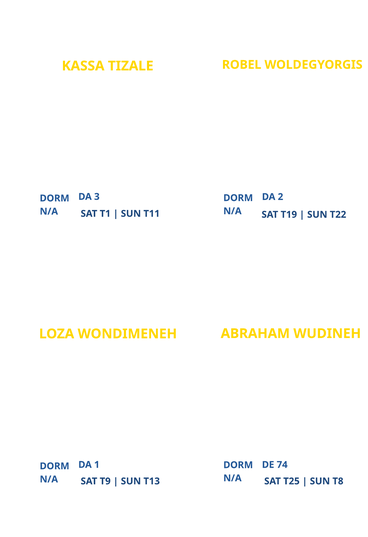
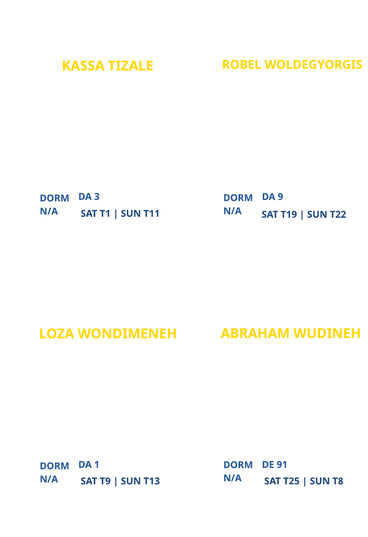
2: 2 -> 9 (280, 197)
74: 74 -> 91 (282, 465)
